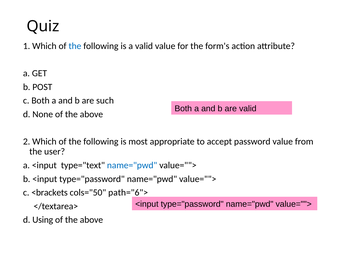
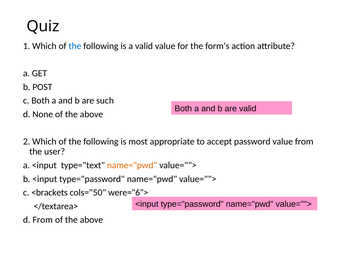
name="pwd colour: blue -> orange (132, 165)
path="6">: path="6"> -> were="6"> (128, 192)
d Using: Using -> From (43, 220)
